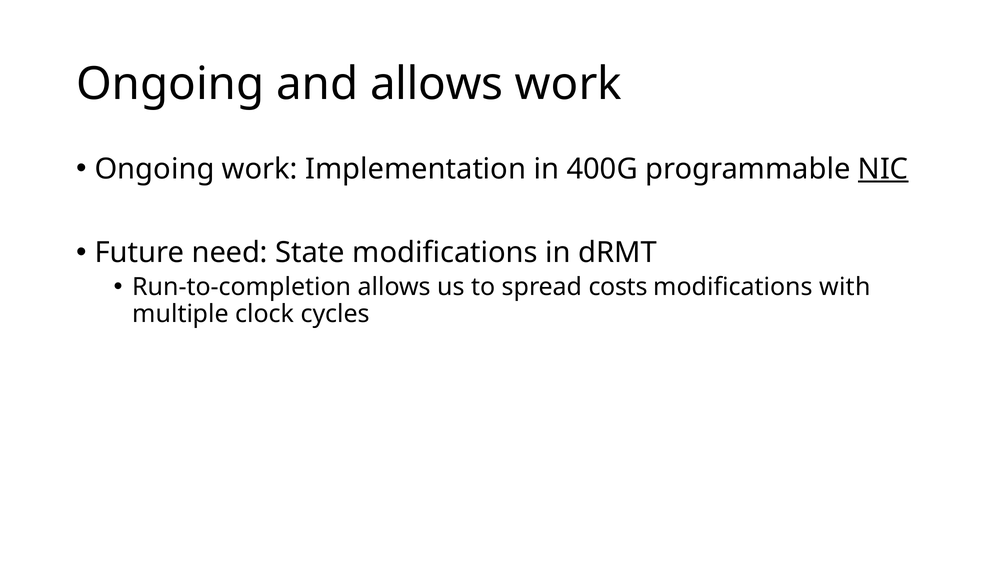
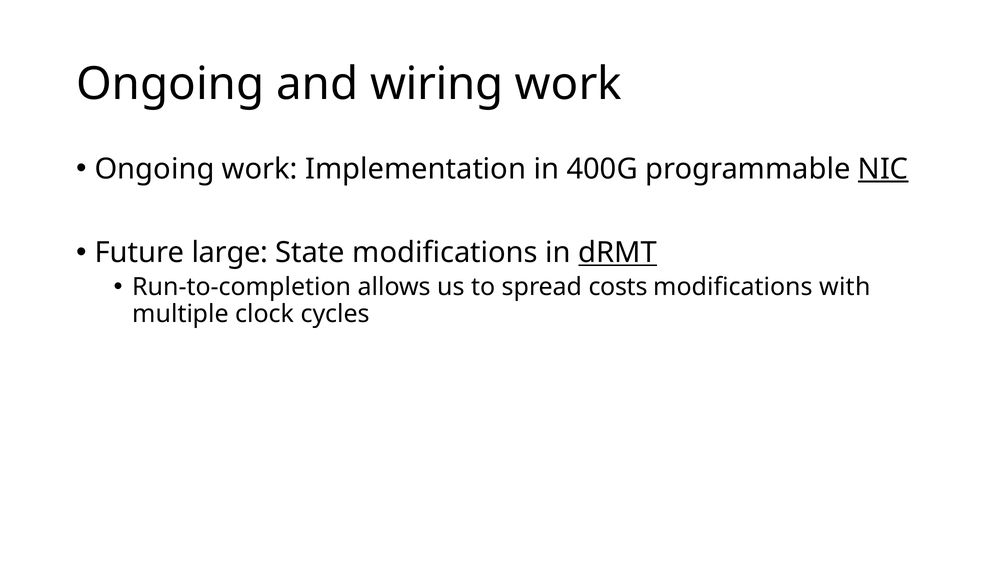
and allows: allows -> wiring (437, 84)
need: need -> large (230, 253)
dRMT underline: none -> present (618, 253)
